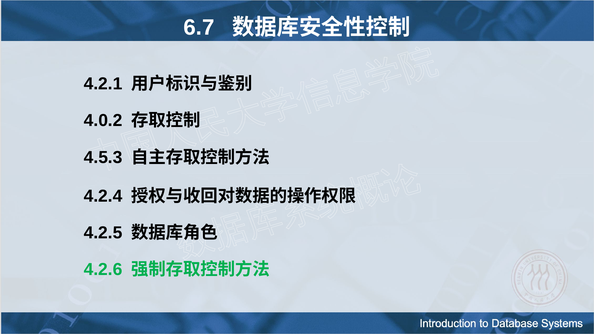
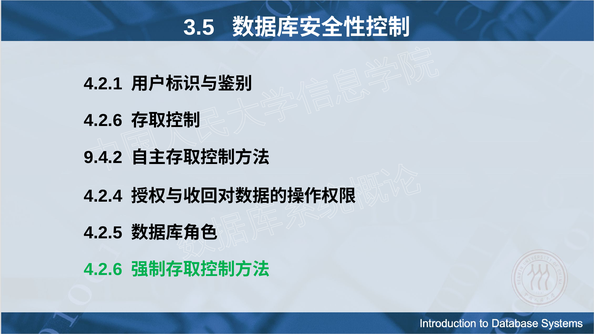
6.7: 6.7 -> 3.5 (199, 27)
4.0.2: 4.0.2 -> 4.2.6 (103, 121)
4.5.3: 4.5.3 -> 9.4.2 (103, 157)
